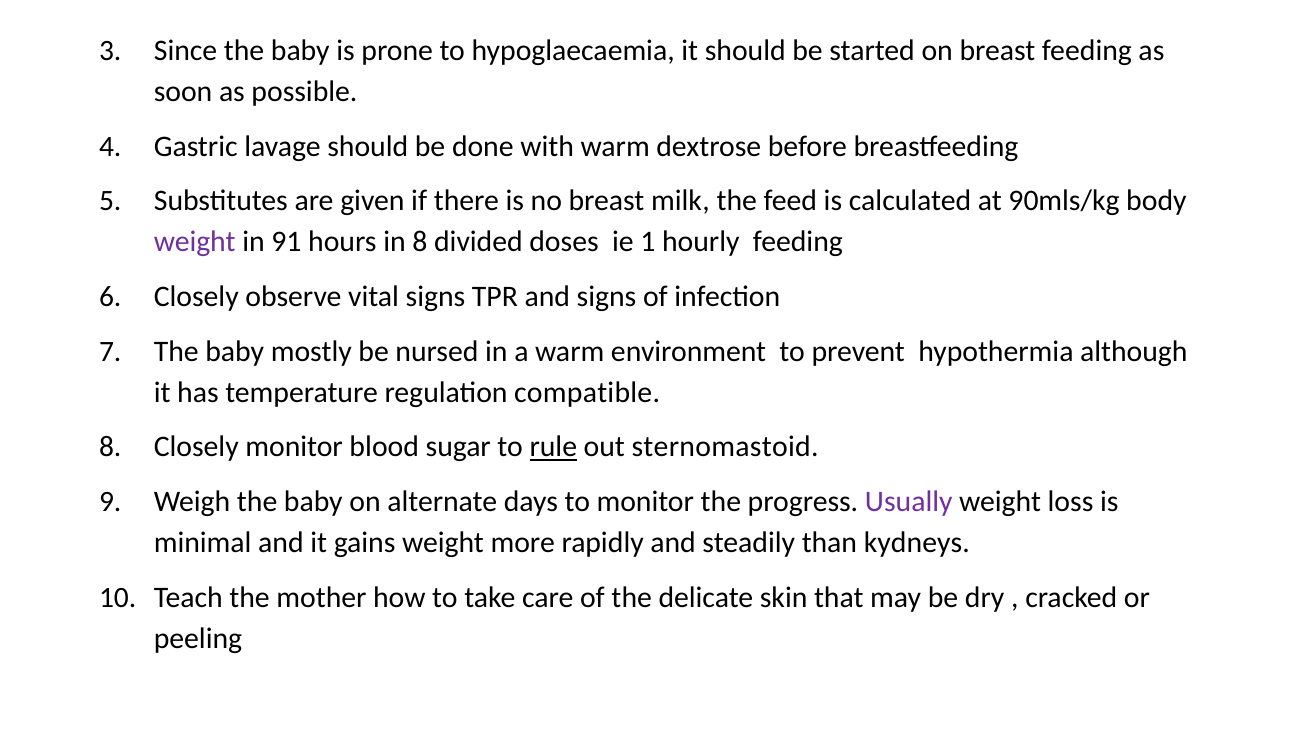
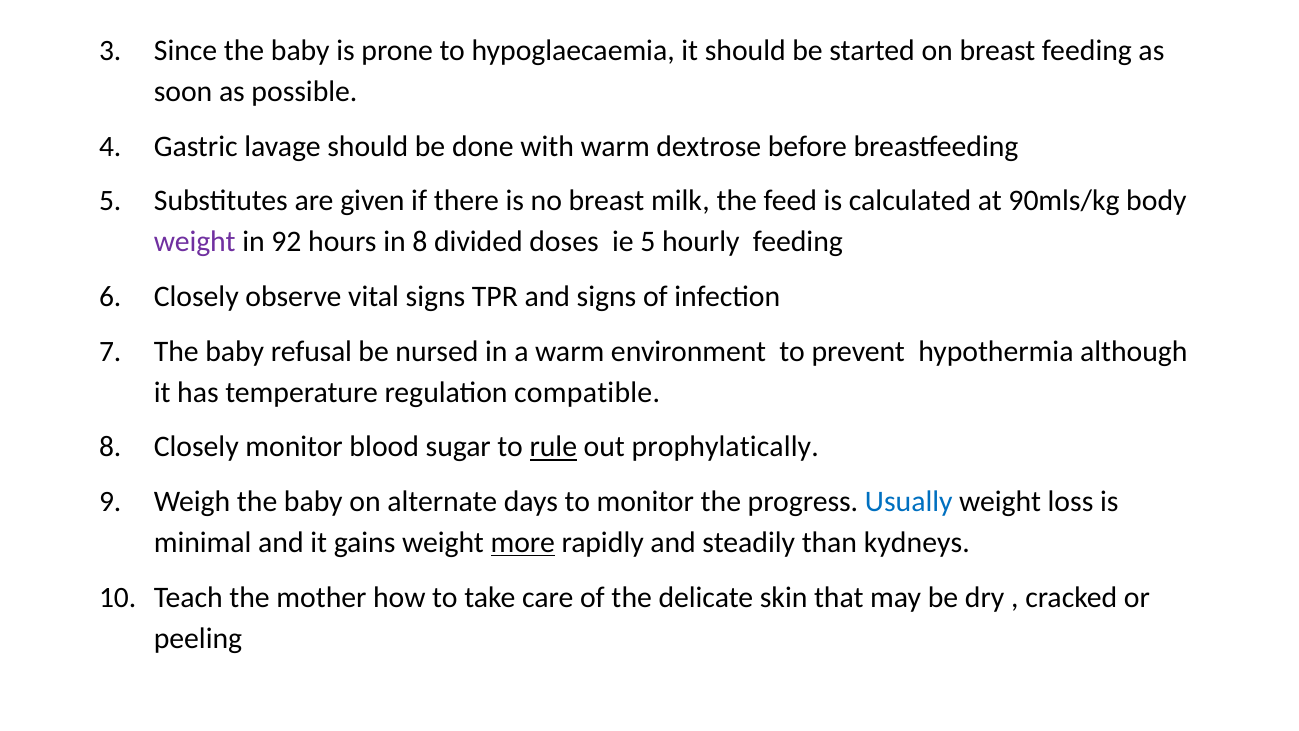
91: 91 -> 92 (287, 242)
ie 1: 1 -> 5 (648, 242)
mostly: mostly -> refusal (311, 351)
sternomastoid: sternomastoid -> prophylatically (725, 447)
Usually colour: purple -> blue (909, 501)
more underline: none -> present (523, 542)
